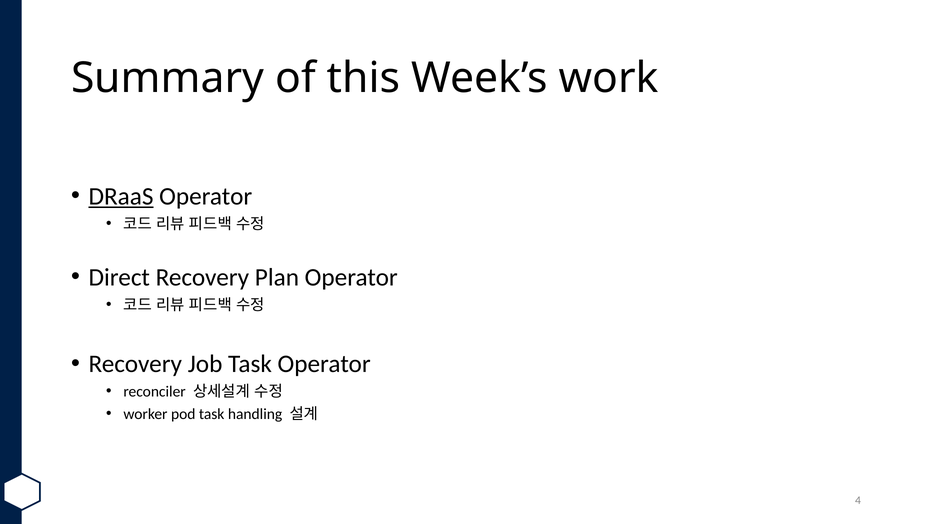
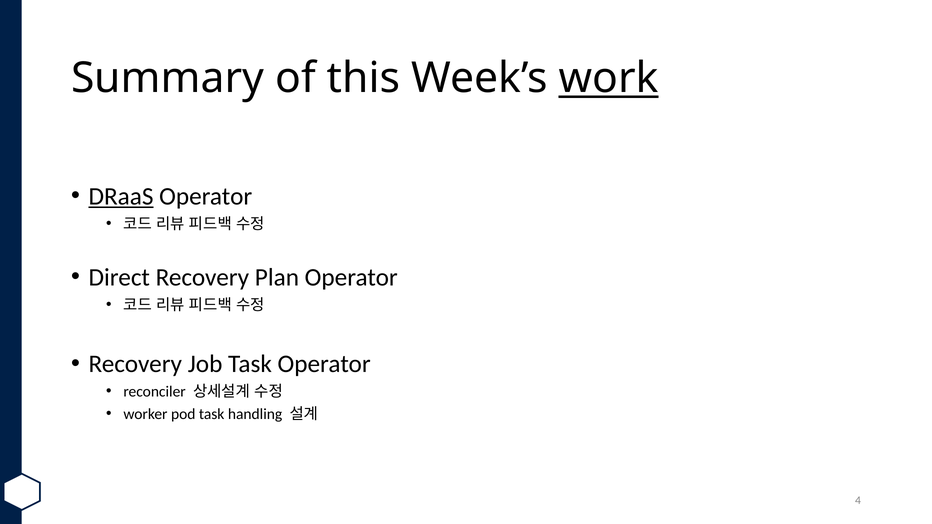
work underline: none -> present (609, 78)
